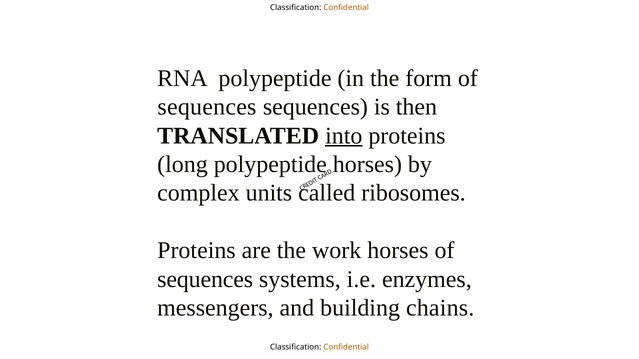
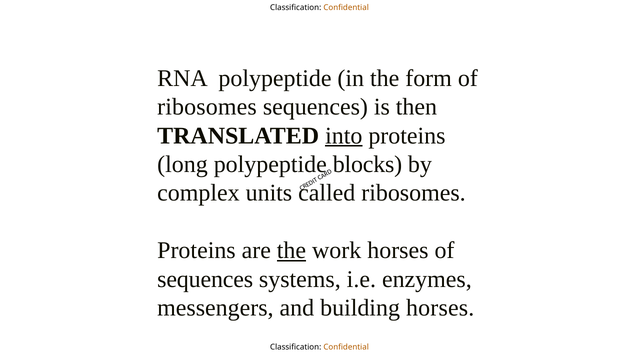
sequences: sequences -> ribosomes (207, 107)
horses: horses -> blocks (368, 165)
the underline: none -> present (291, 251)
building chains: chains -> horses (440, 308)
